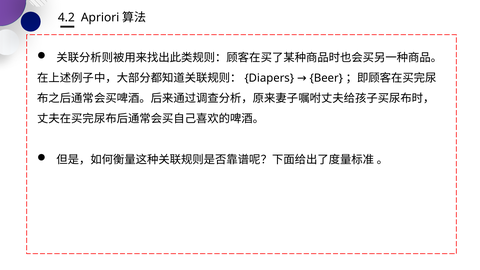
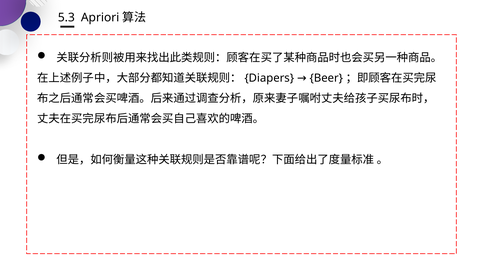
4.2: 4.2 -> 5.3 (66, 18)
